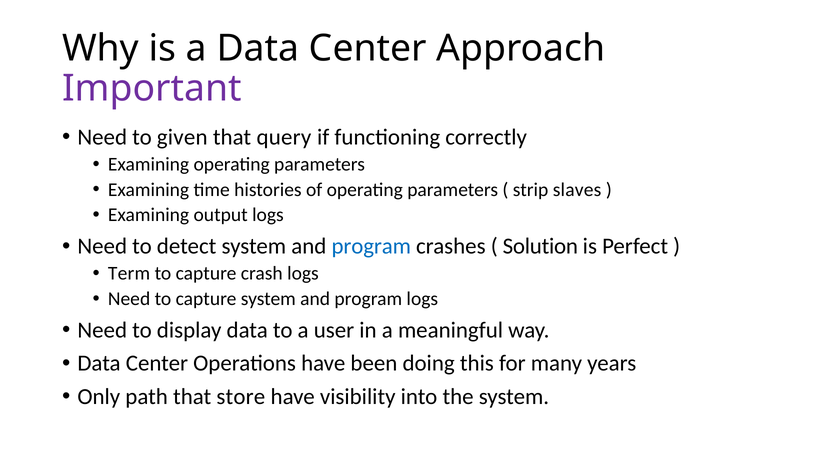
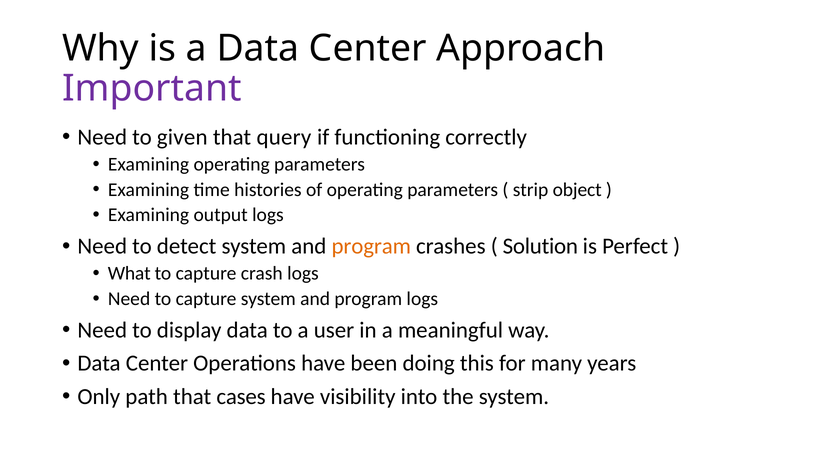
slaves: slaves -> object (577, 190)
program colour: blue -> orange (371, 247)
Term: Term -> What (129, 274)
store: store -> cases (241, 397)
